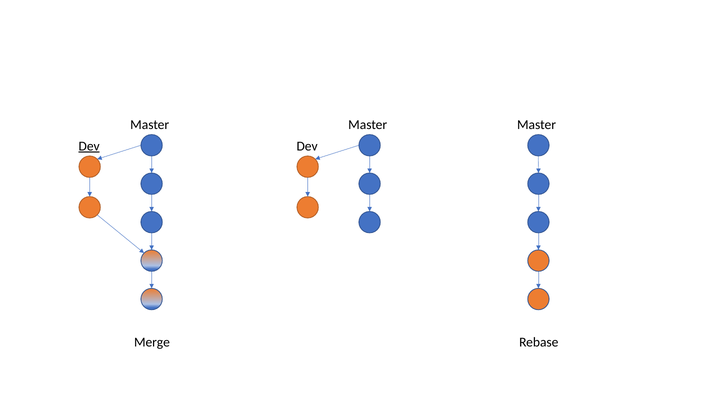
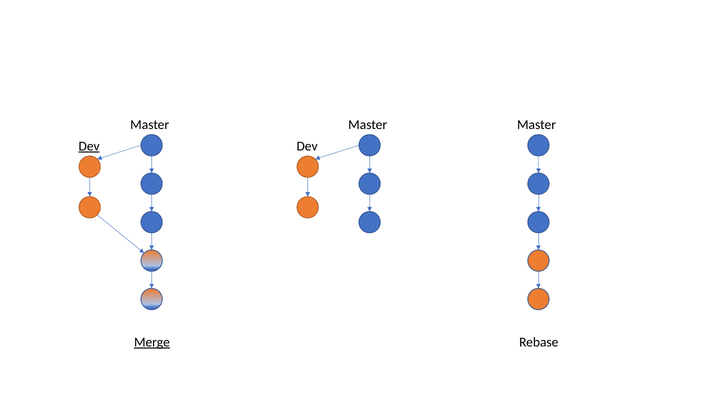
Merge underline: none -> present (152, 342)
